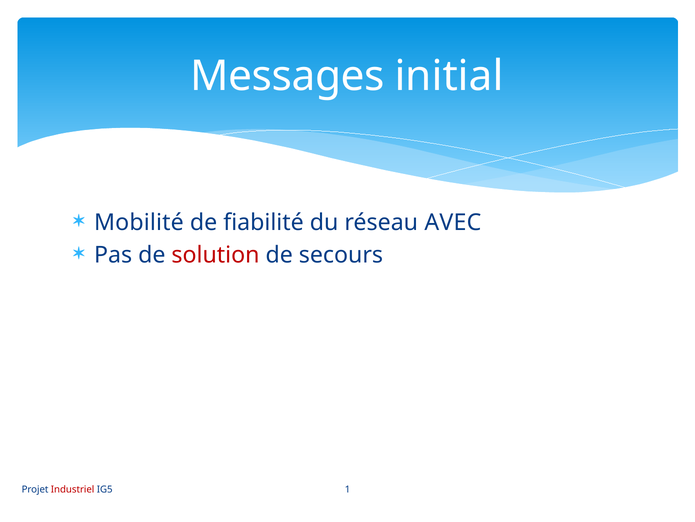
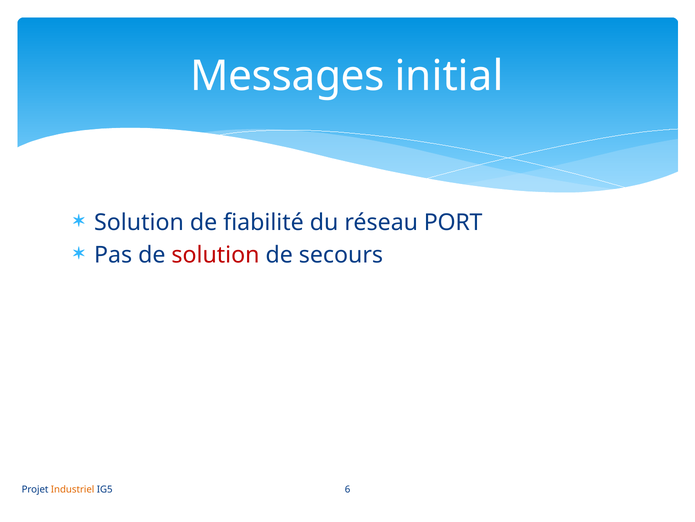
Mobilité: Mobilité -> Solution (139, 222)
AVEC: AVEC -> PORT (453, 222)
Industriel colour: red -> orange (73, 489)
1: 1 -> 6 (348, 489)
